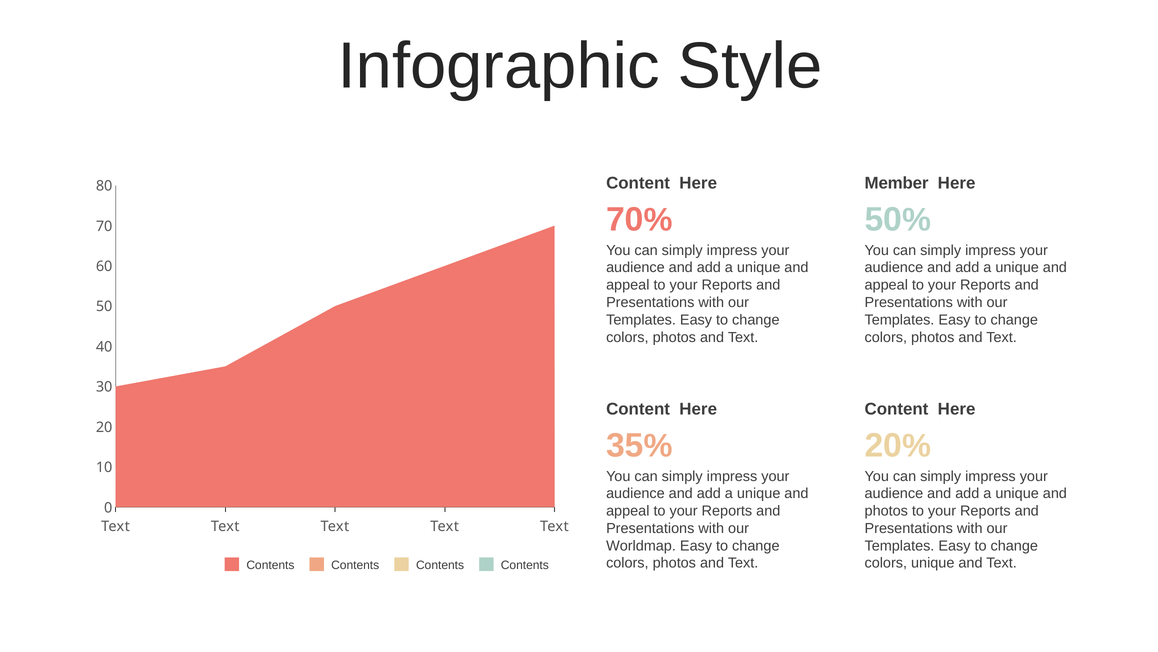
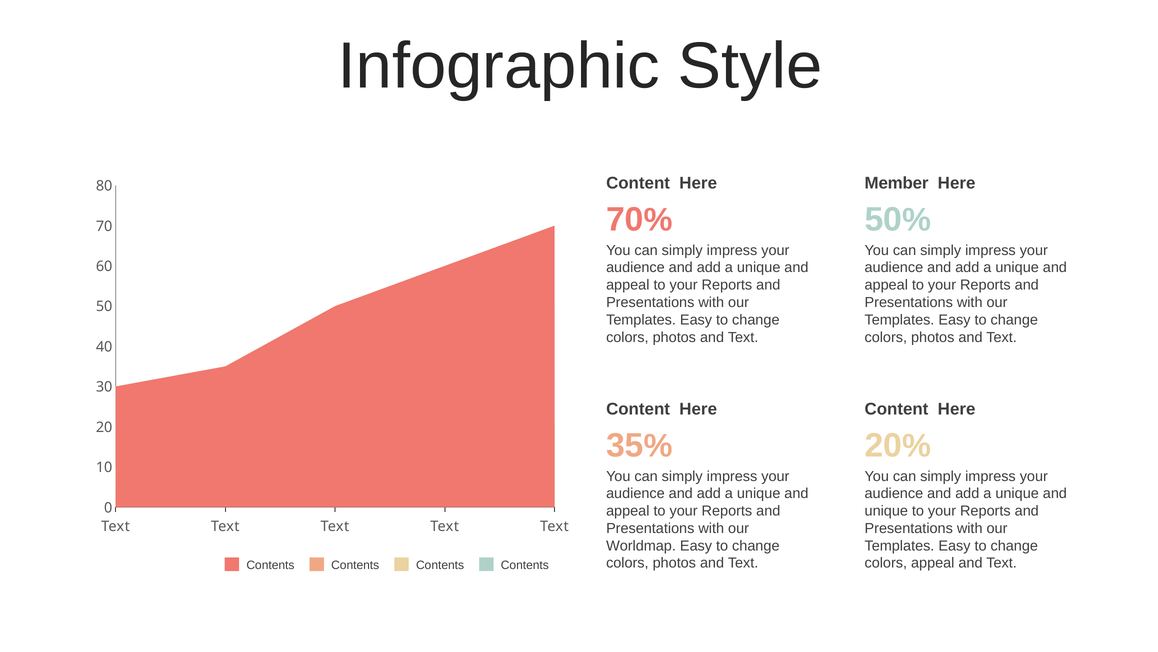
photos: photos -> unique (886, 511)
colors unique: unique -> appeal (933, 563)
